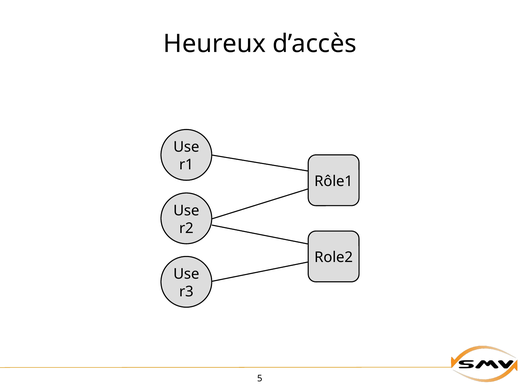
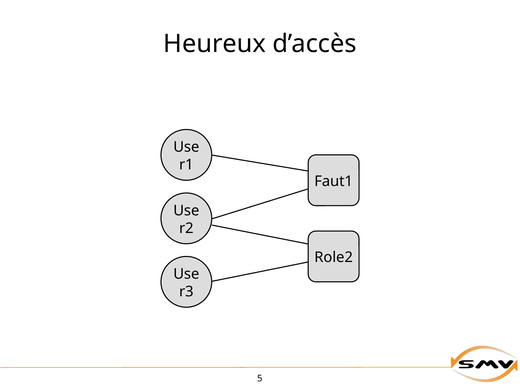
Rôle1: Rôle1 -> Faut1 (334, 181)
